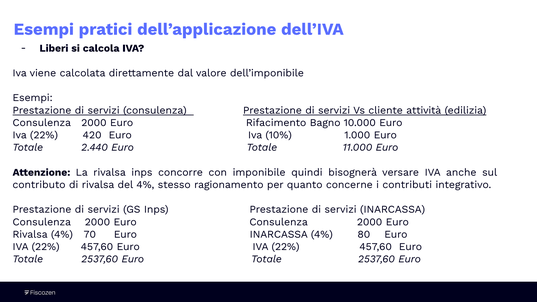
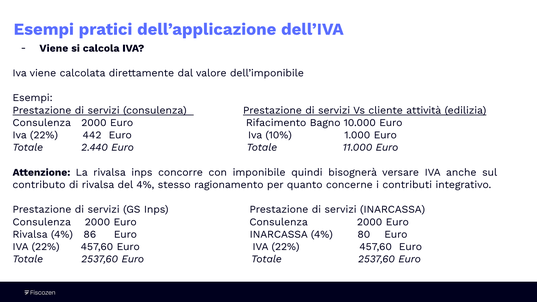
Liberi: Liberi -> Viene (54, 48)
420: 420 -> 442 (92, 135)
70: 70 -> 86 (90, 234)
